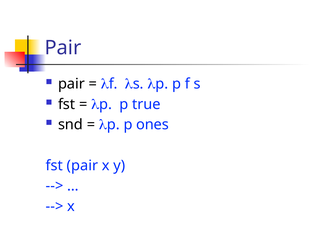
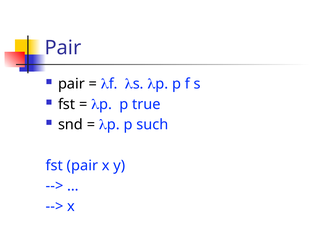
ones: ones -> such (152, 125)
